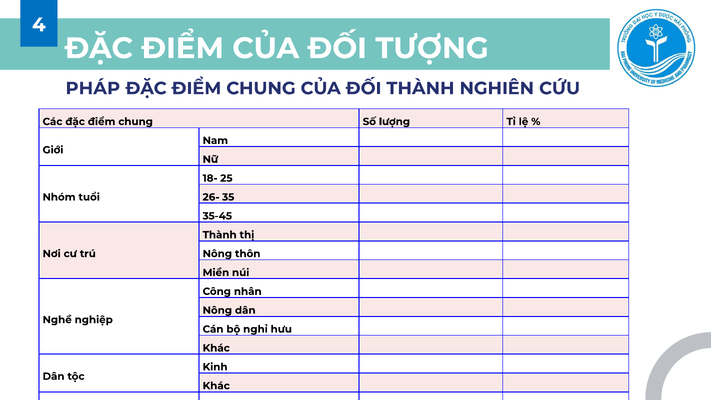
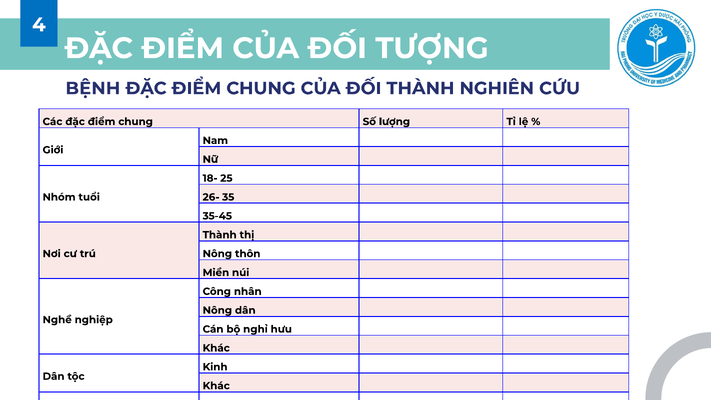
PHÁP: PHÁP -> BỆNH (93, 88)
